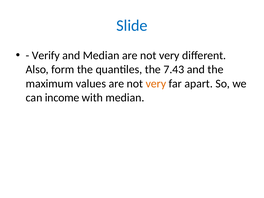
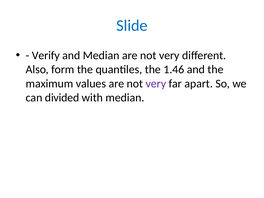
7.43: 7.43 -> 1.46 (174, 69)
very colour: orange -> purple (156, 84)
income: income -> divided (62, 98)
